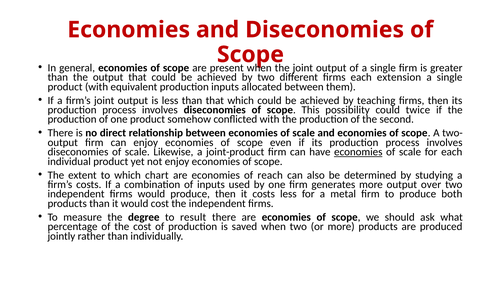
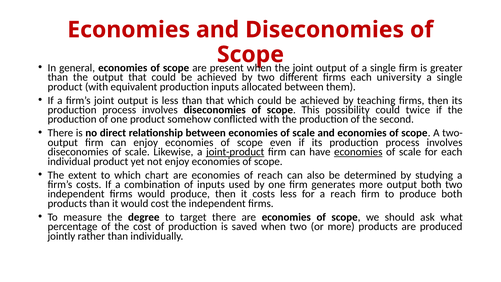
extension: extension -> university (399, 77)
joint-product underline: none -> present (235, 152)
output over: over -> both (431, 184)
a metal: metal -> reach (343, 194)
result: result -> target (193, 217)
